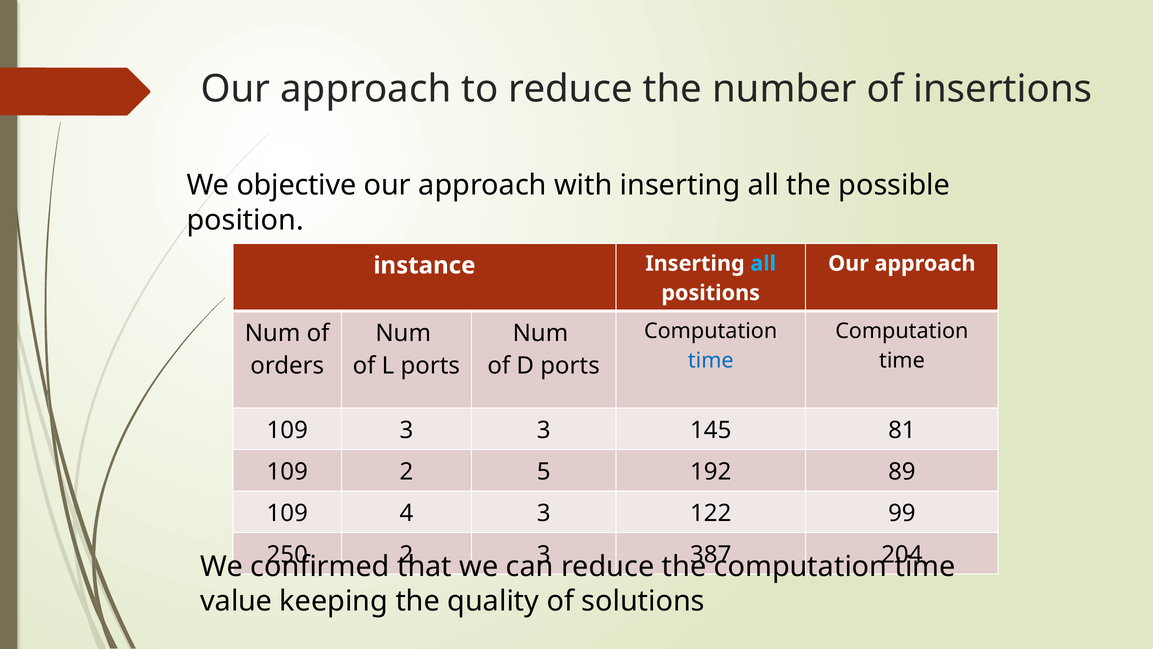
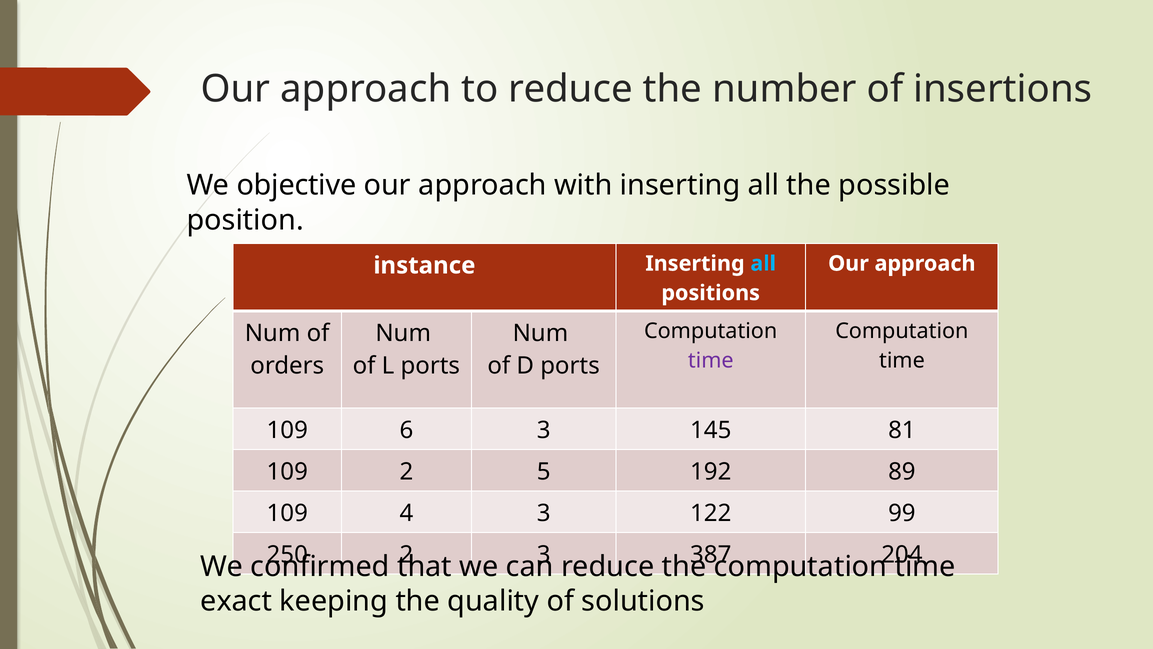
time colour: blue -> purple (711, 360)
109 3: 3 -> 6 (406, 430)
value: value -> exact (236, 601)
